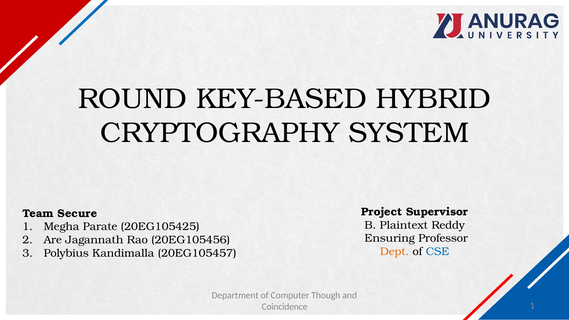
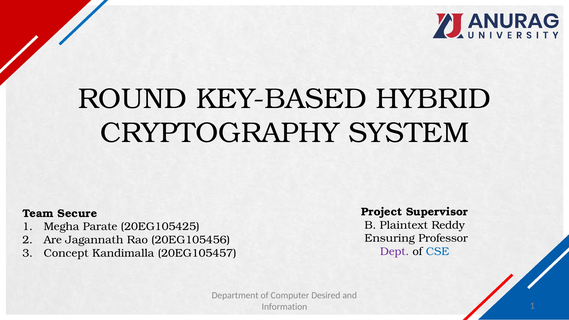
Dept colour: orange -> purple (395, 252)
Polybius: Polybius -> Concept (66, 253)
Though: Though -> Desired (326, 295)
Coincidence: Coincidence -> Information (284, 307)
